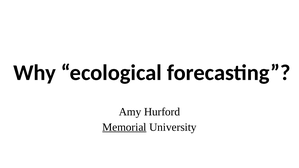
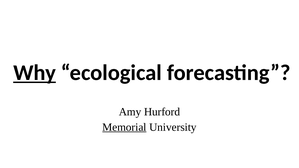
Why underline: none -> present (35, 73)
